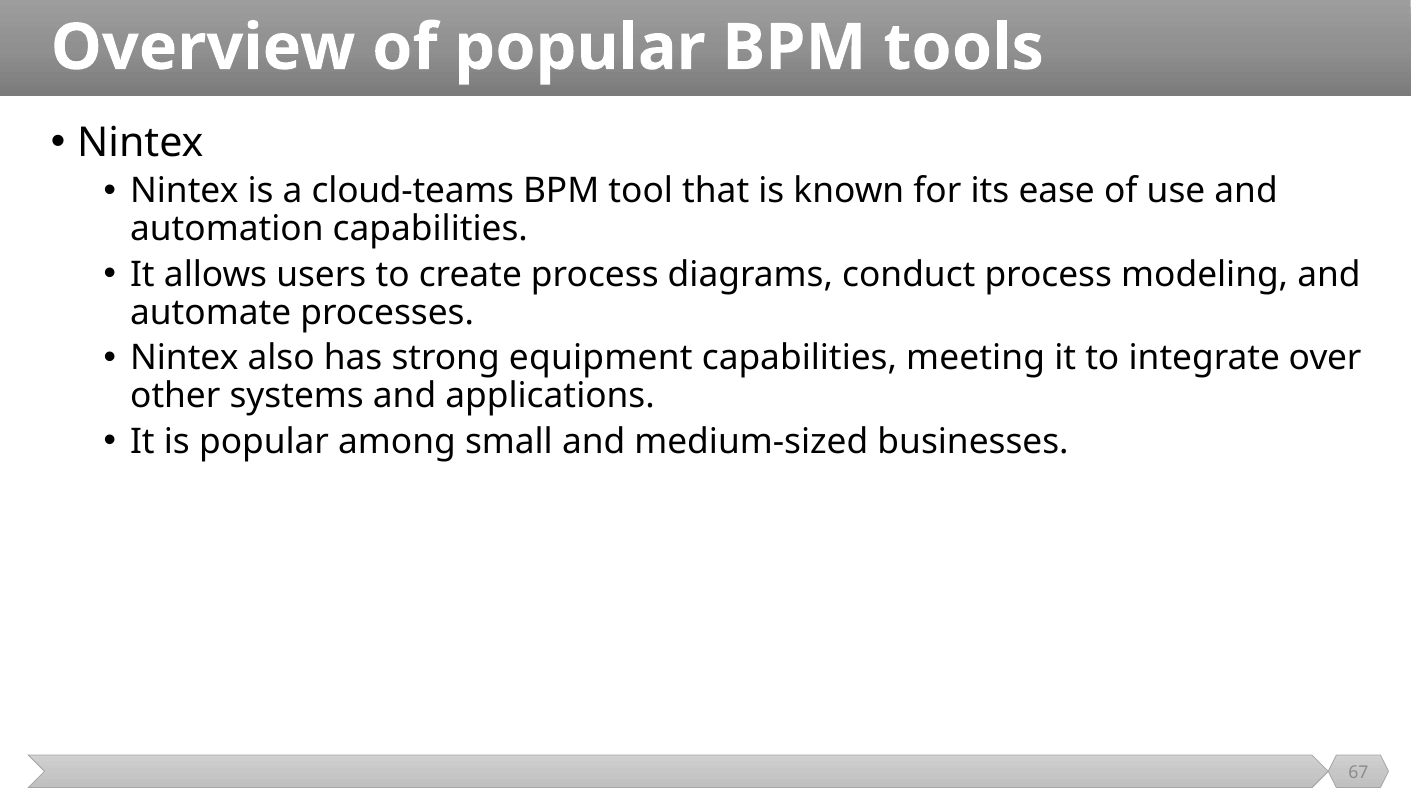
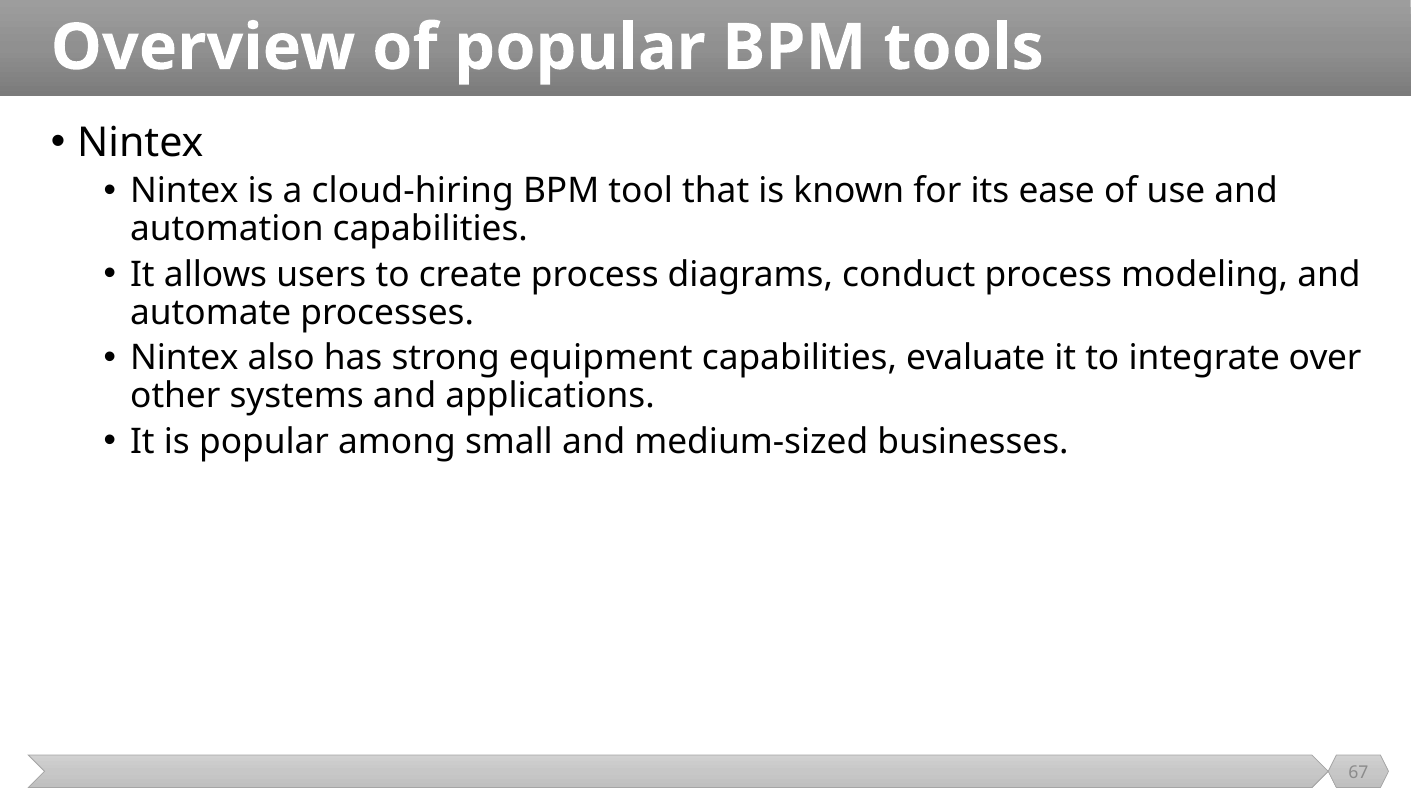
cloud-teams: cloud-teams -> cloud-hiring (413, 191)
meeting: meeting -> evaluate (976, 358)
